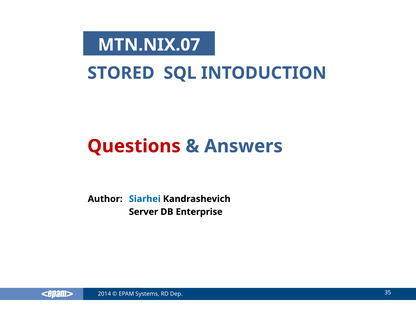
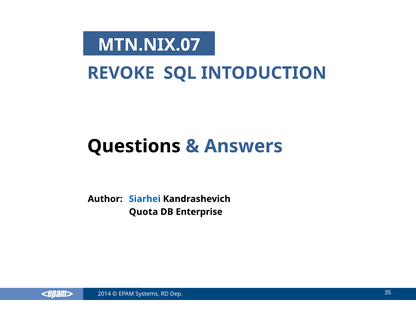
STORED: STORED -> REVOKE (121, 73)
Questions colour: red -> black (134, 146)
Server: Server -> Quota (143, 212)
